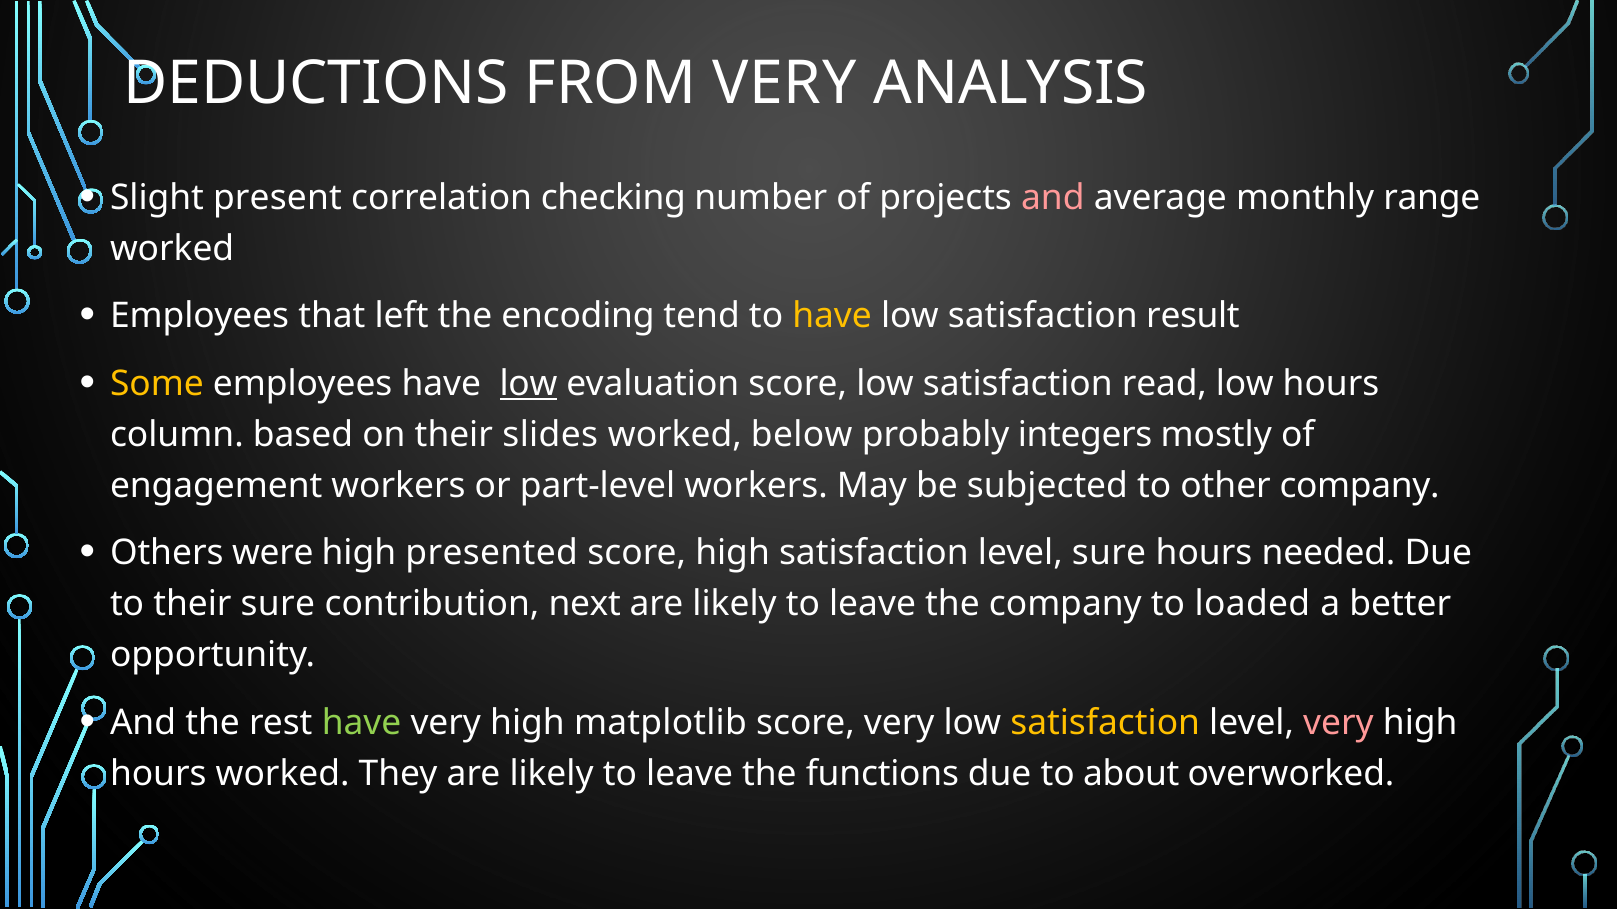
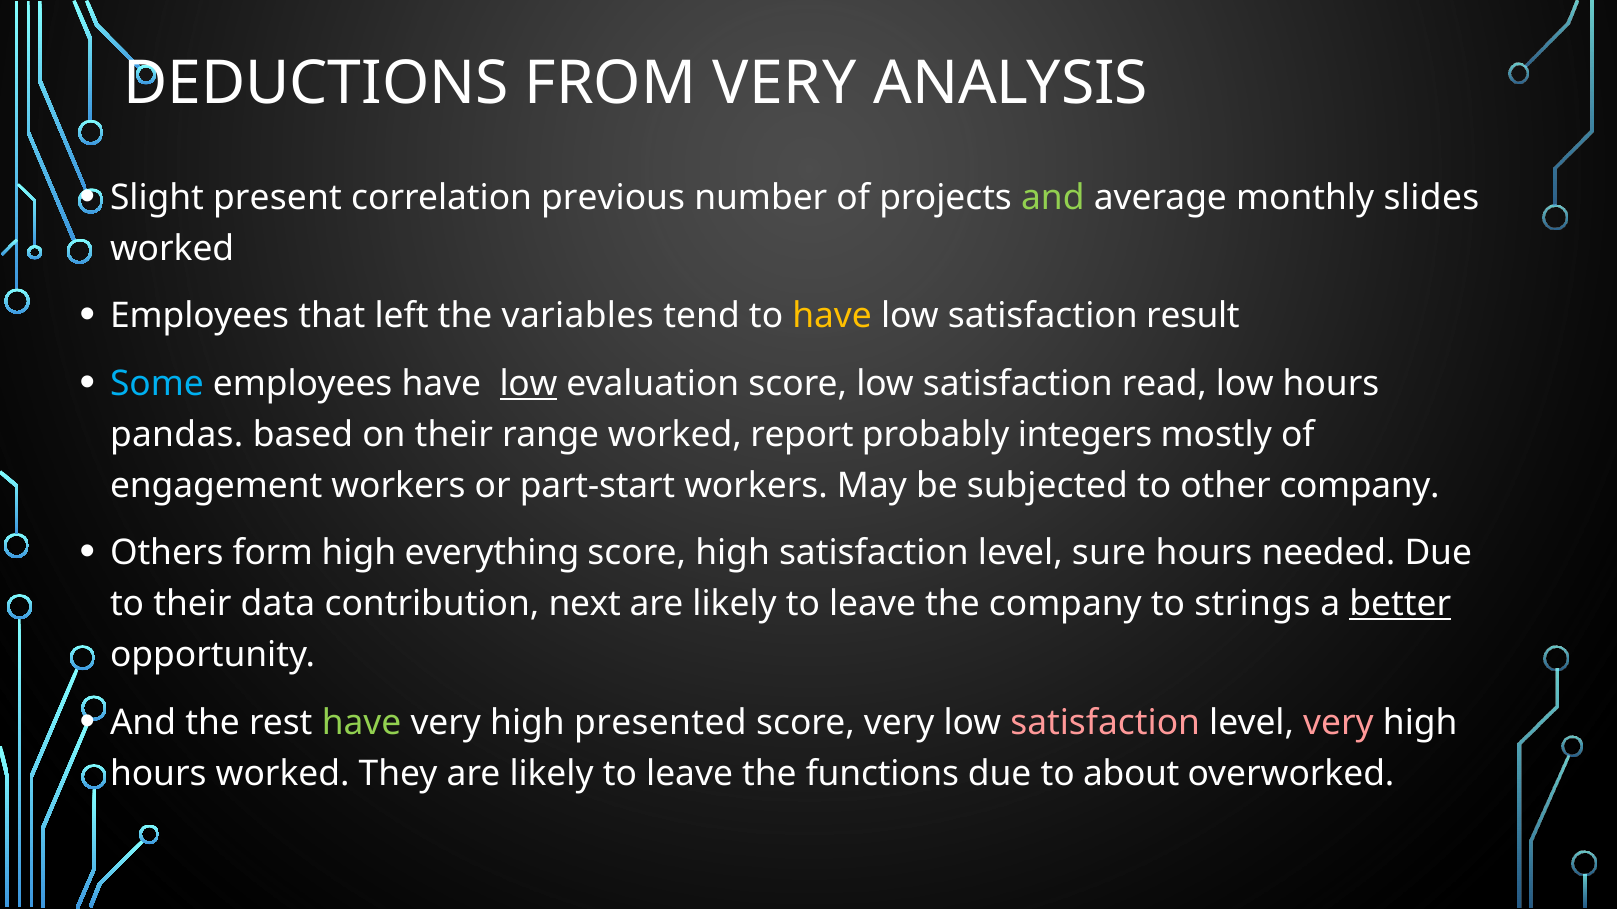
checking: checking -> previous (613, 198)
and colour: pink -> light green (1053, 198)
range: range -> slides (1431, 198)
encoding: encoding -> variables (578, 316)
Some colour: yellow -> light blue (157, 384)
column: column -> pandas (177, 435)
slides: slides -> range (551, 435)
below: below -> report (802, 435)
part-level: part-level -> part-start (598, 486)
were: were -> form (273, 554)
presented: presented -> everything (492, 554)
their sure: sure -> data (278, 604)
loaded: loaded -> strings (1252, 604)
better underline: none -> present (1400, 604)
matplotlib: matplotlib -> presented (660, 723)
satisfaction colour: yellow -> pink (1105, 723)
